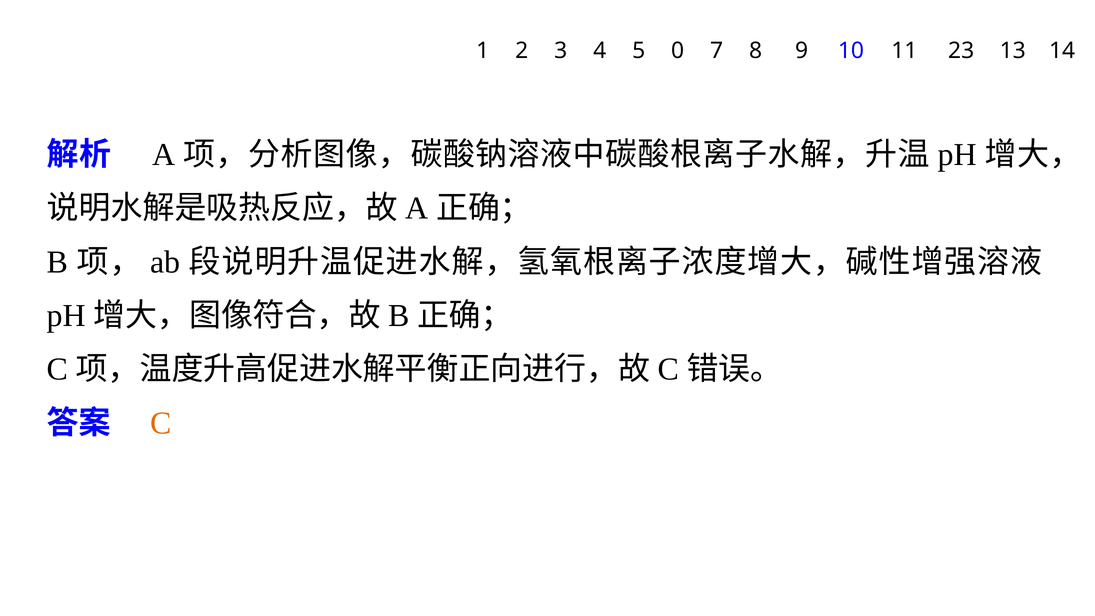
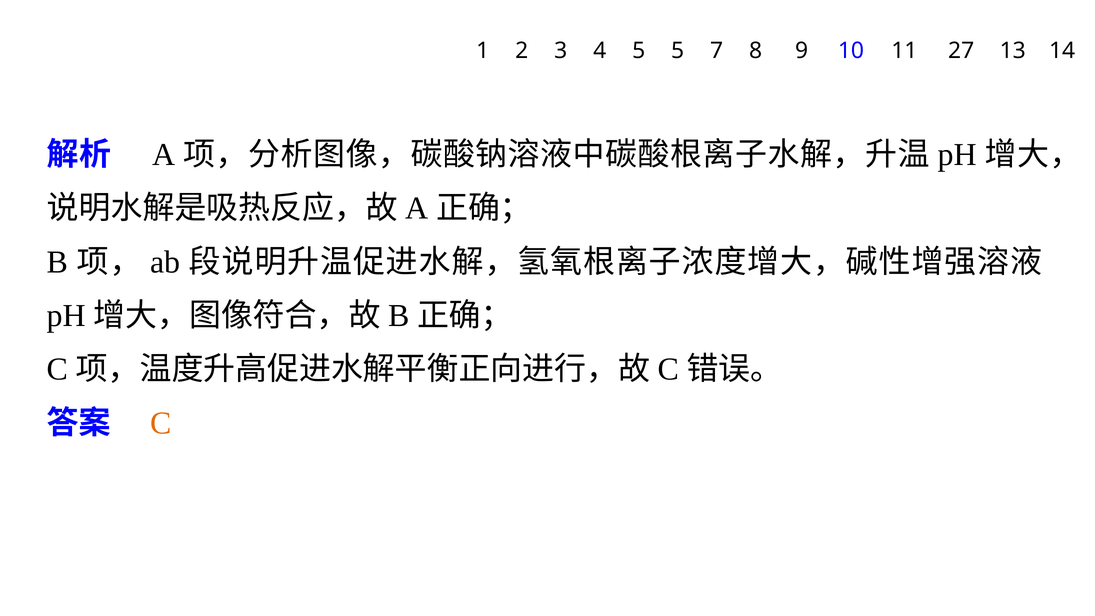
5 0: 0 -> 5 (678, 51)
23: 23 -> 27 (961, 51)
